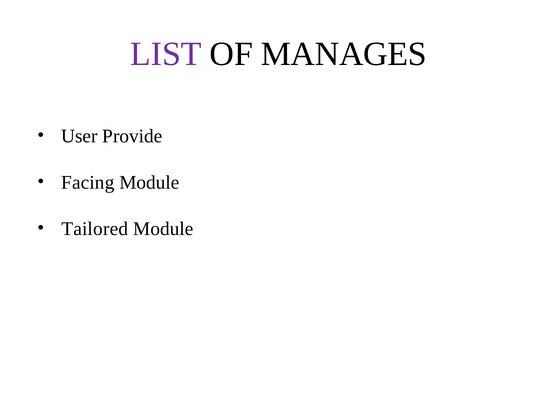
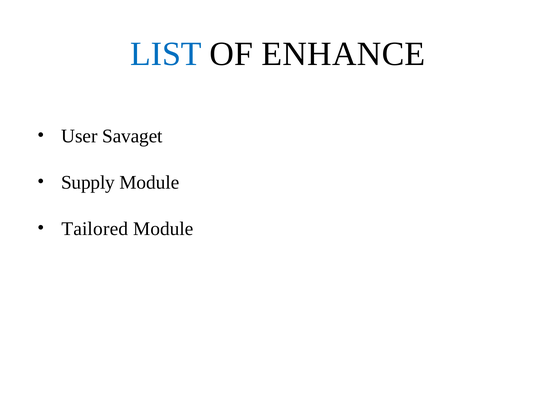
LIST colour: purple -> blue (166, 54)
MANAGES: MANAGES -> ENHANCE (343, 54)
Provide: Provide -> Savaget (132, 136)
Facing: Facing -> Supply (88, 182)
